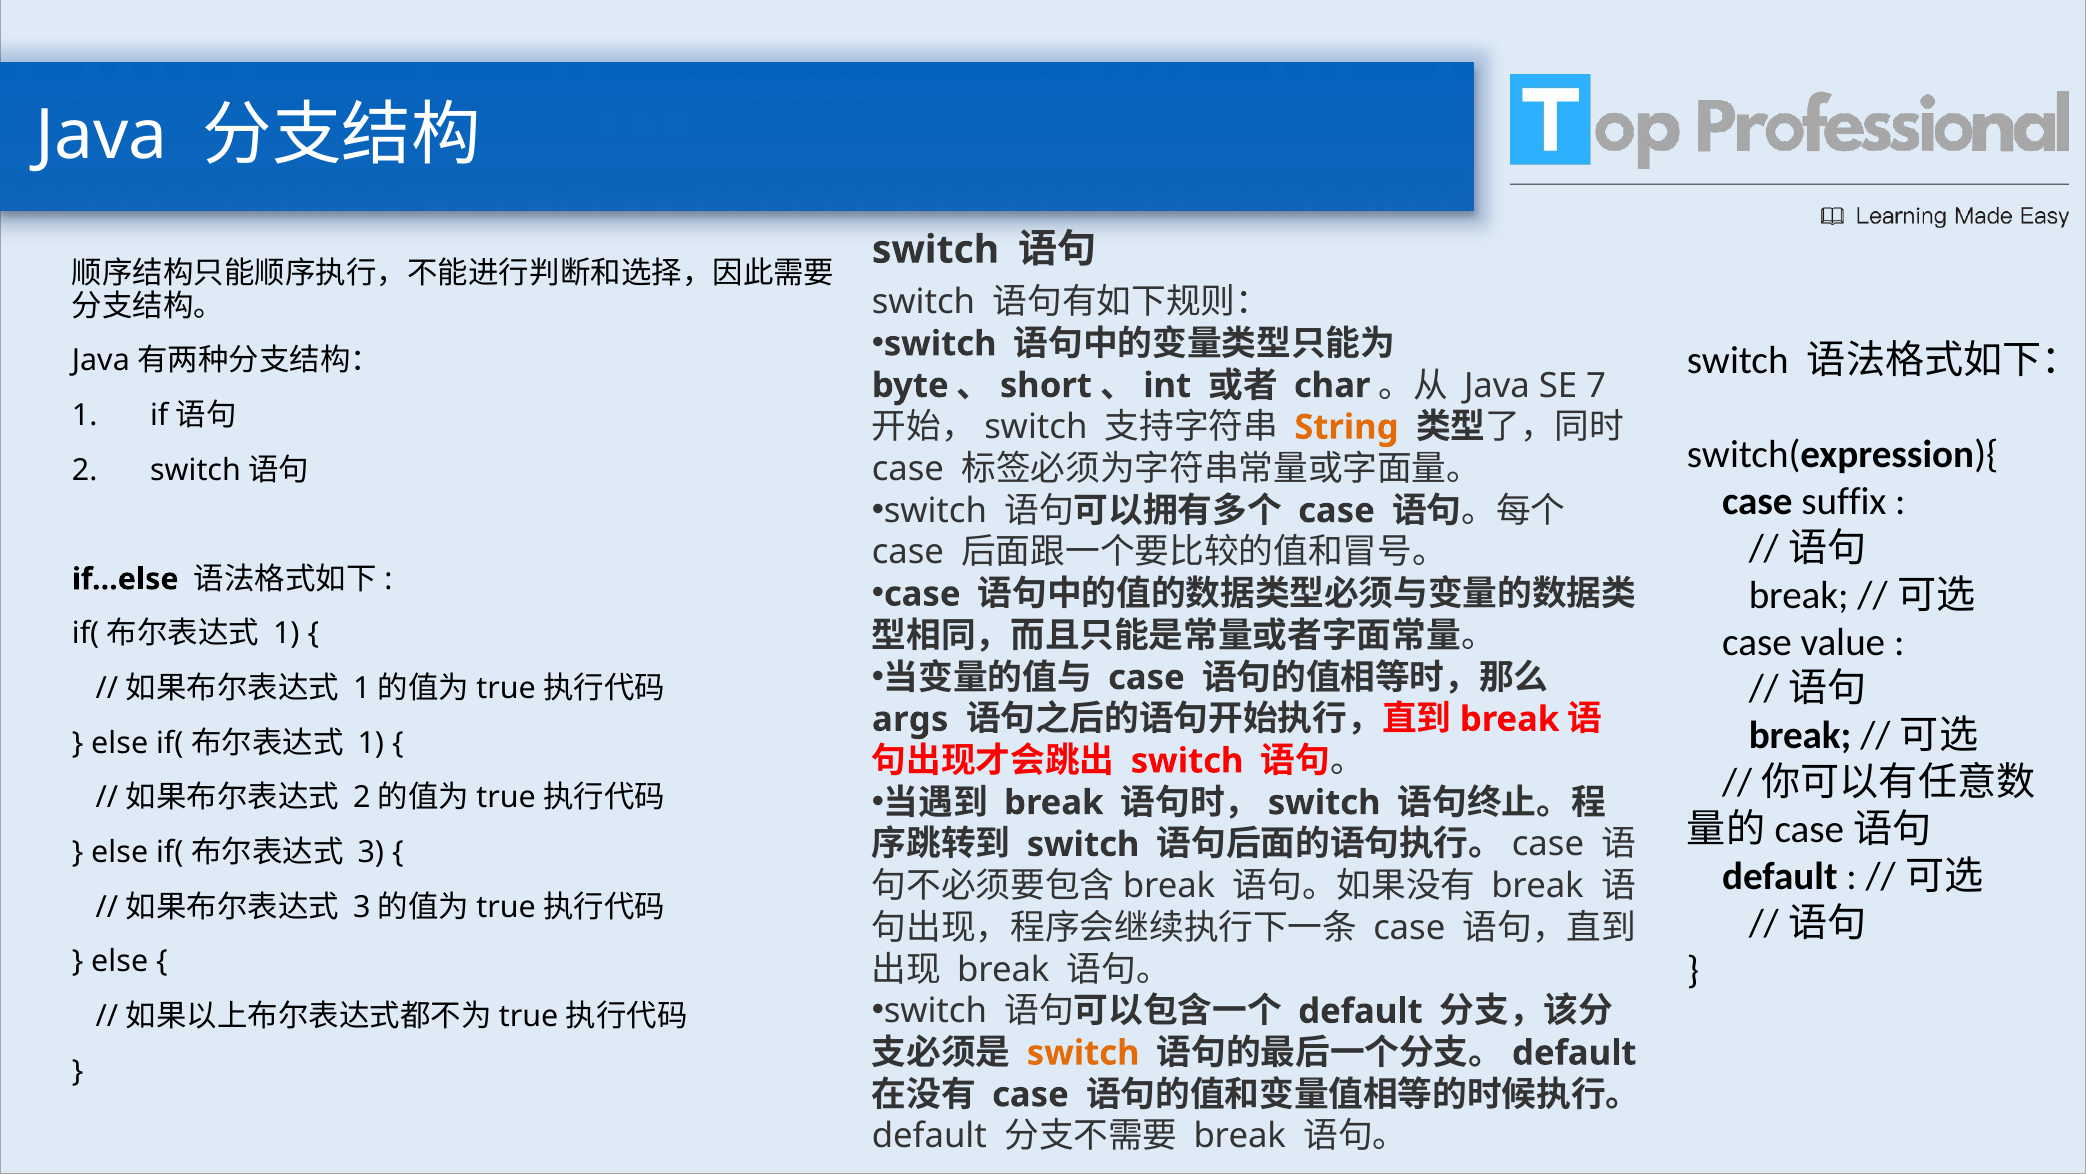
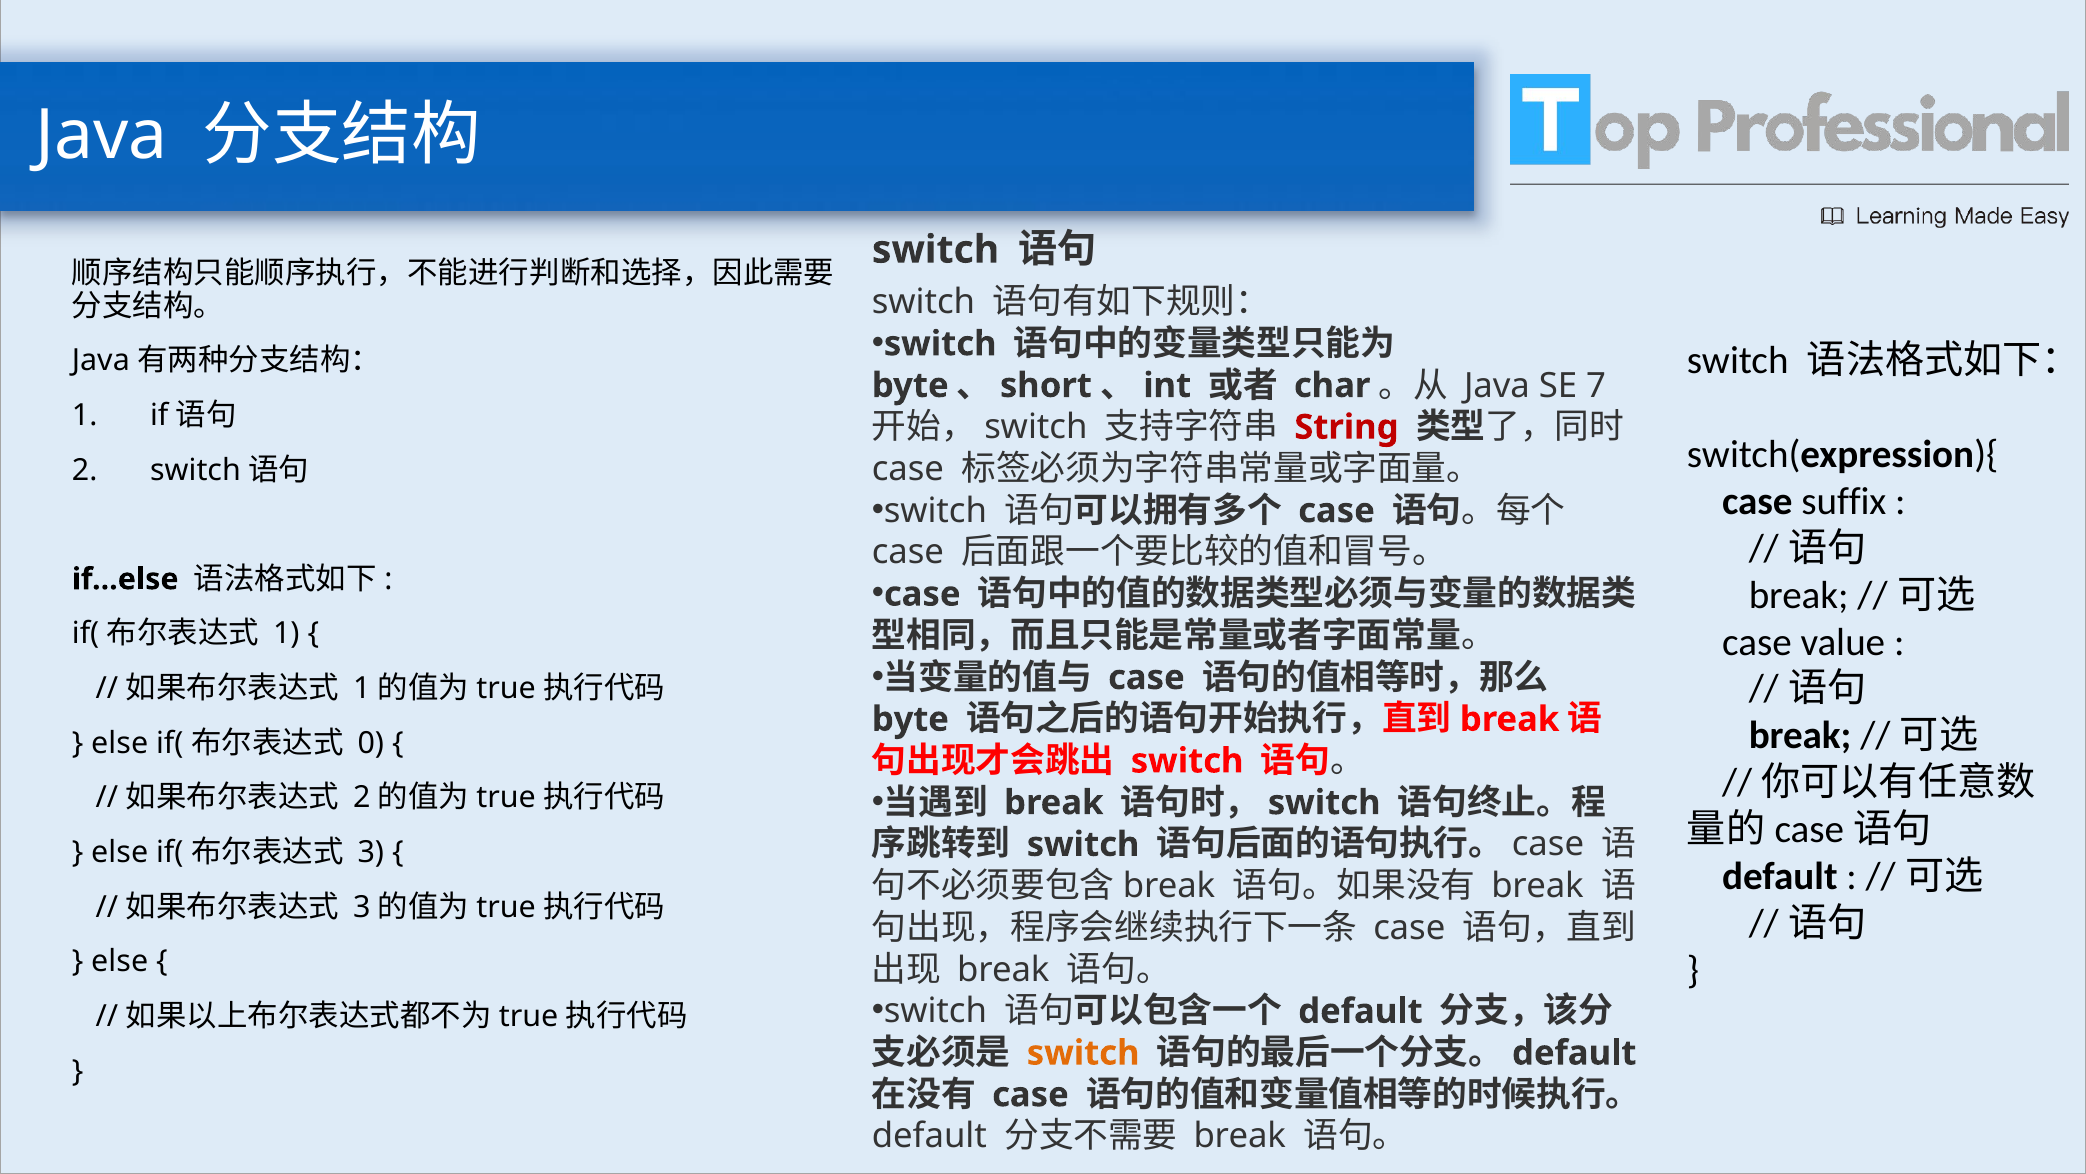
String colour: orange -> red (1346, 427)
args: args -> byte (910, 719)
1: 1 -> 0 (371, 743)
